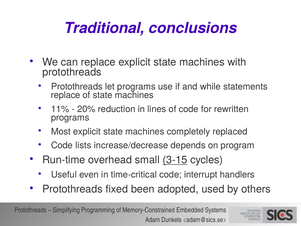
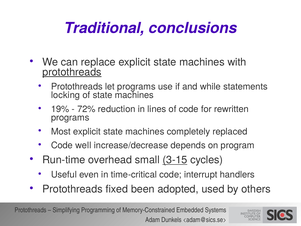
protothreads underline: none -> present (72, 72)
replace: replace -> locking (66, 95)
11%: 11% -> 19% (60, 109)
20%: 20% -> 72% (86, 109)
lists: lists -> well (83, 145)
